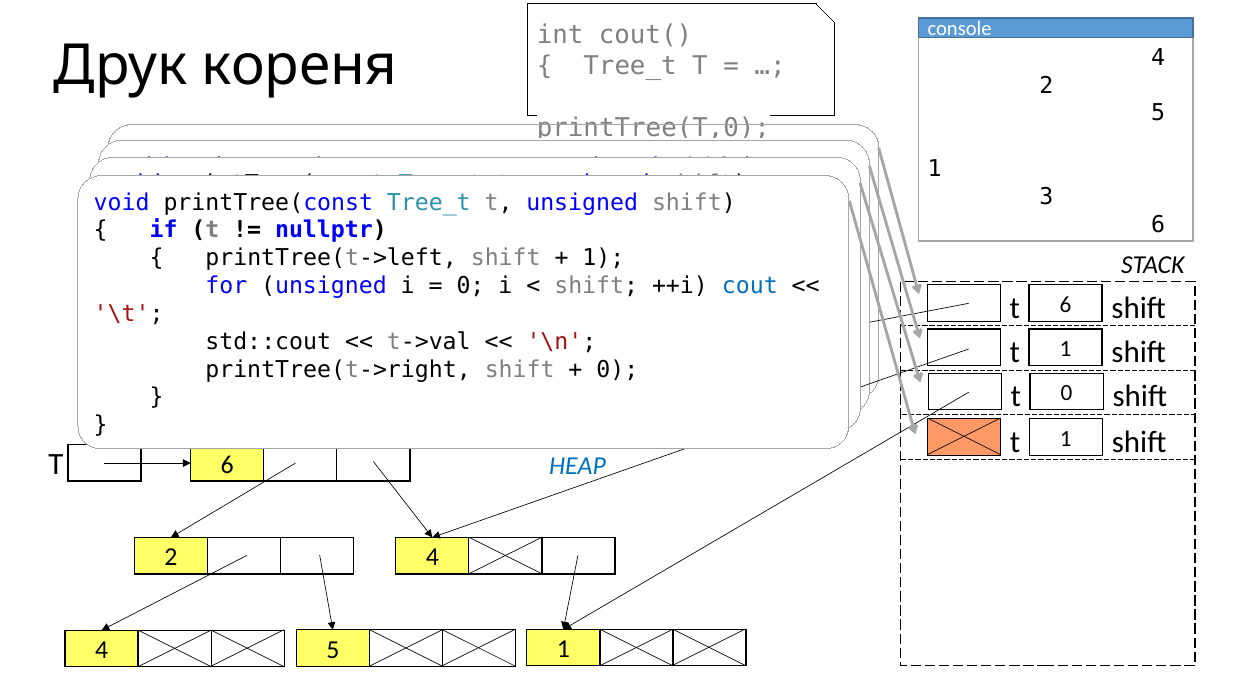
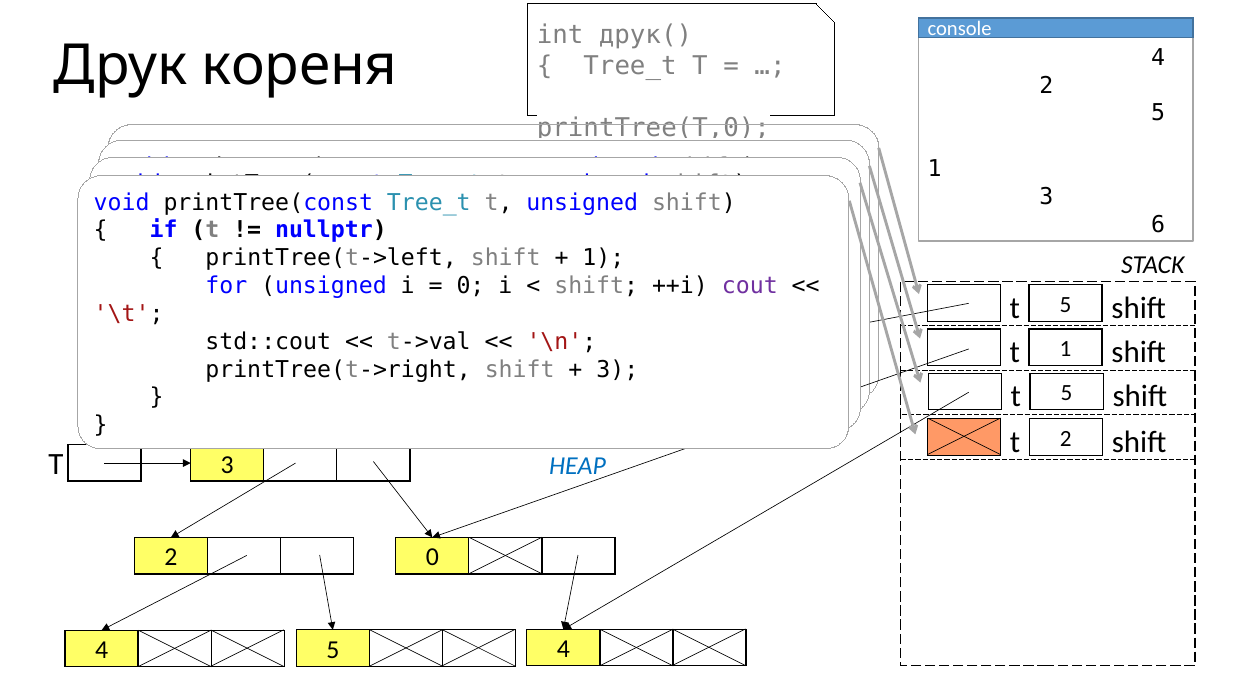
cout(: cout( -> друк( (645, 35)
cout colour: blue -> purple (750, 286)
6: 6 -> 5 (1065, 305)
0: 0 -> 3 (617, 370)
0: 0 -> 5 (1067, 393)
1: 1 -> 2 (1066, 439)
6: 6 -> 3 (227, 465)
2 4: 4 -> 0 (432, 558)
4 5 1: 1 -> 4 (563, 650)
